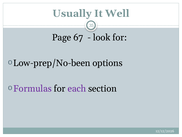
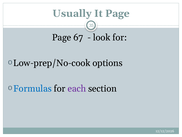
It Well: Well -> Page (117, 13)
Low-prep/No-been: Low-prep/No-been -> Low-prep/No-cook (52, 63)
Formulas colour: purple -> blue (32, 88)
